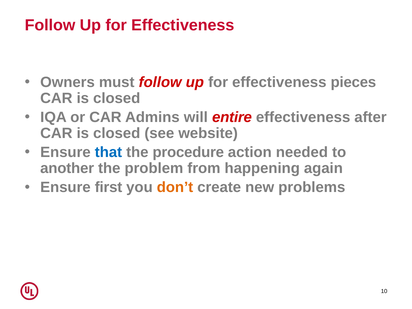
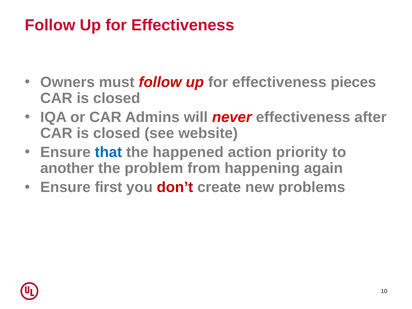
entire: entire -> never (232, 117)
procedure: procedure -> happened (188, 152)
needed: needed -> priority (302, 152)
don’t colour: orange -> red (175, 187)
